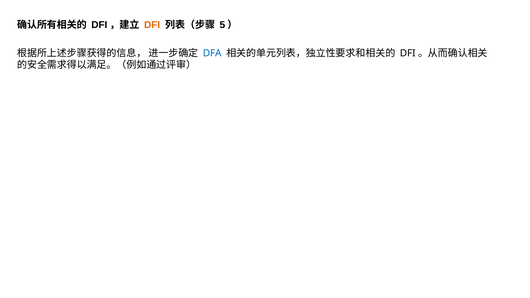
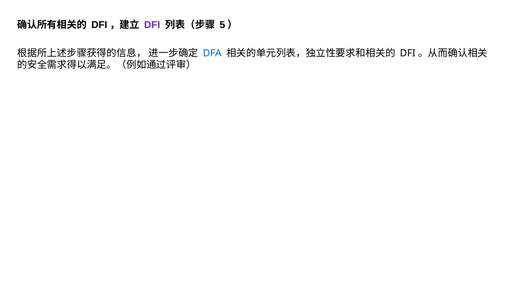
DFI colour: orange -> purple (152, 25)
